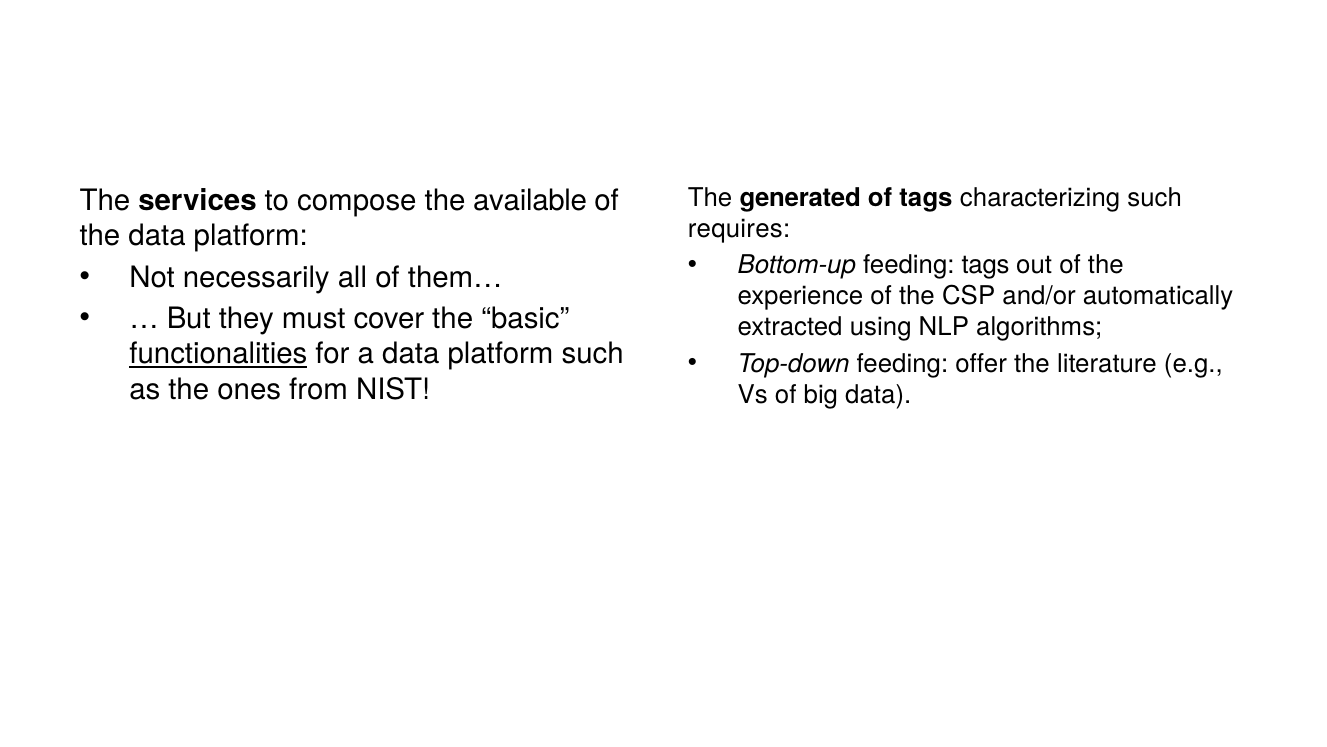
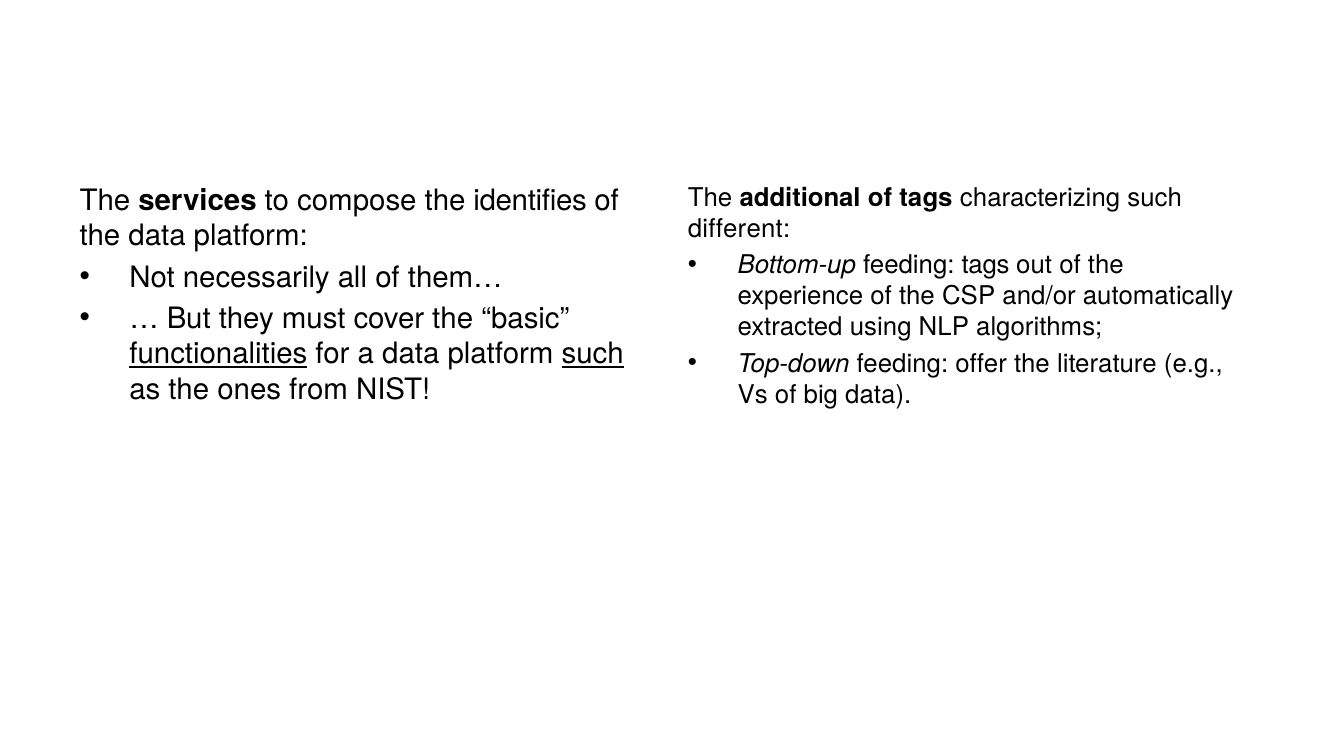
generated: generated -> additional (800, 198)
available: available -> identifies (530, 201)
requires: requires -> different (739, 229)
such underline: none -> present (593, 354)
